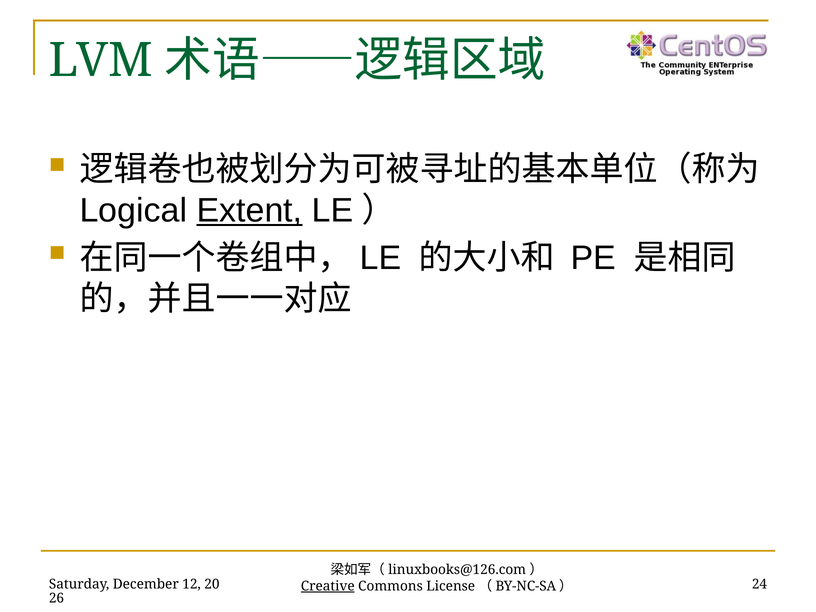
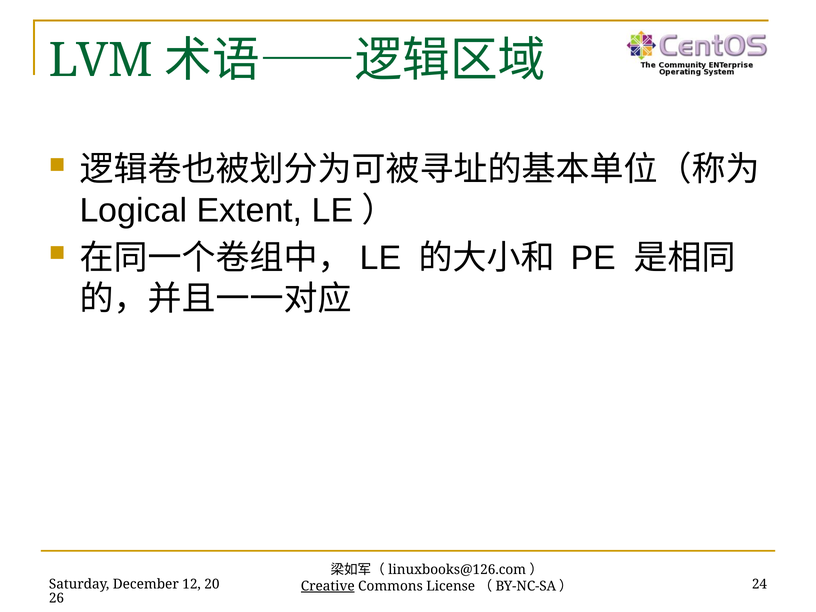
Extent underline: present -> none (249, 210)
